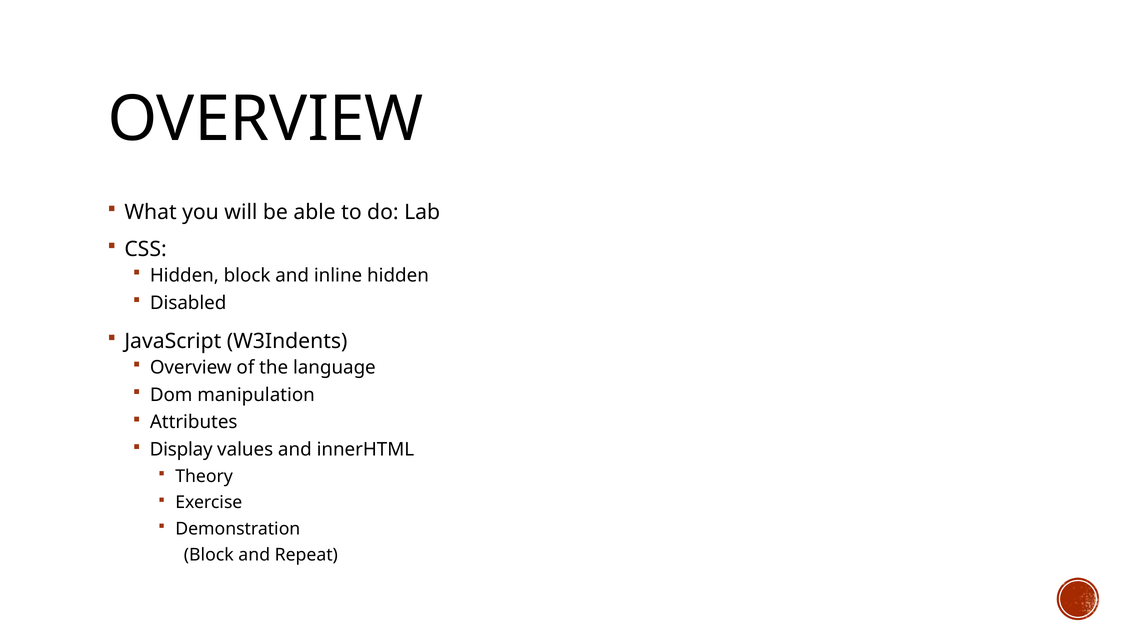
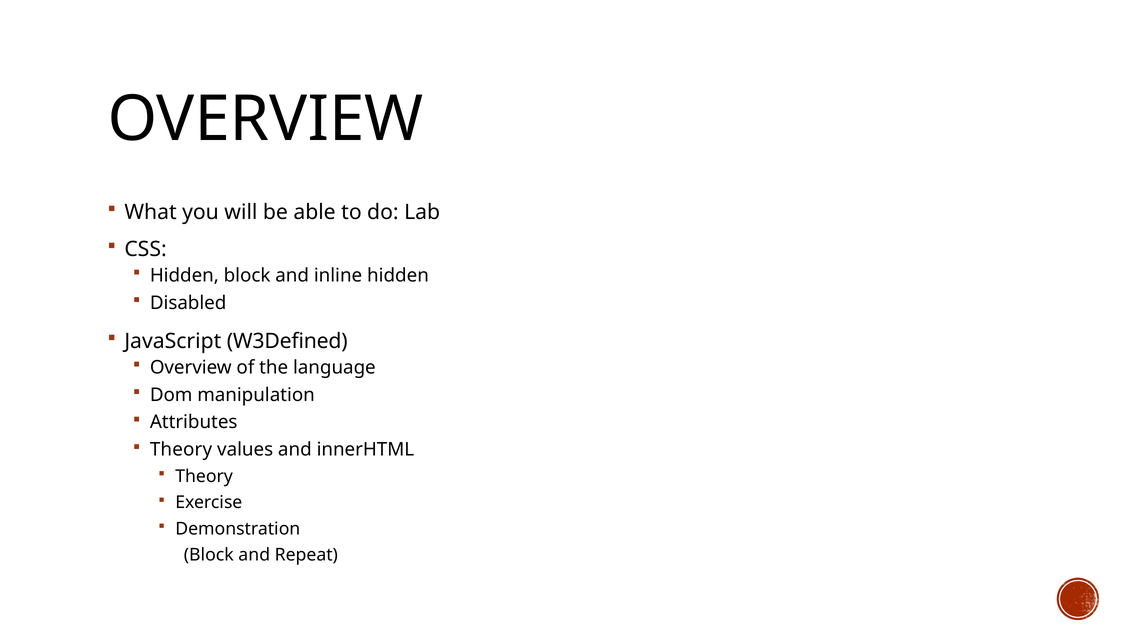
W3Indents: W3Indents -> W3Defined (287, 341)
Display: Display -> Theory (181, 449)
